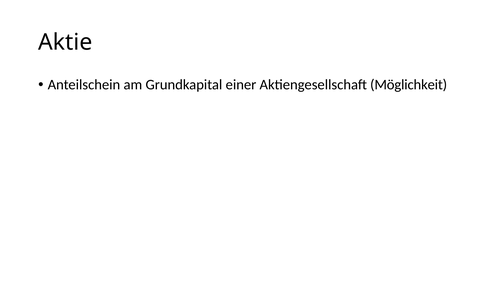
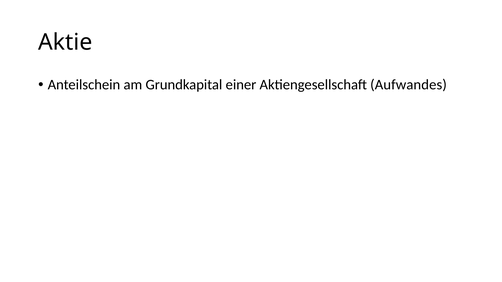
Möglichkeit: Möglichkeit -> Aufwandes (409, 85)
